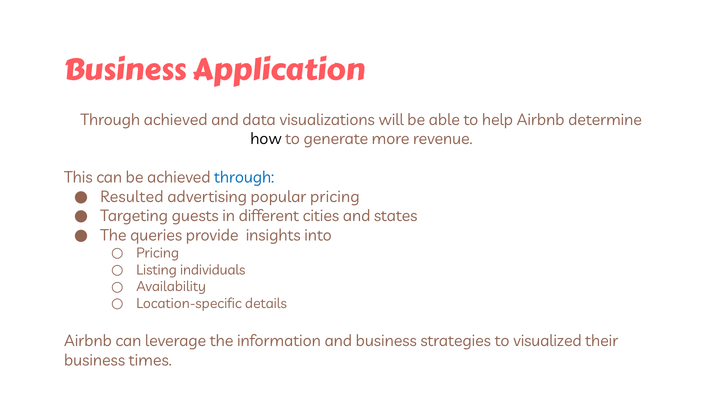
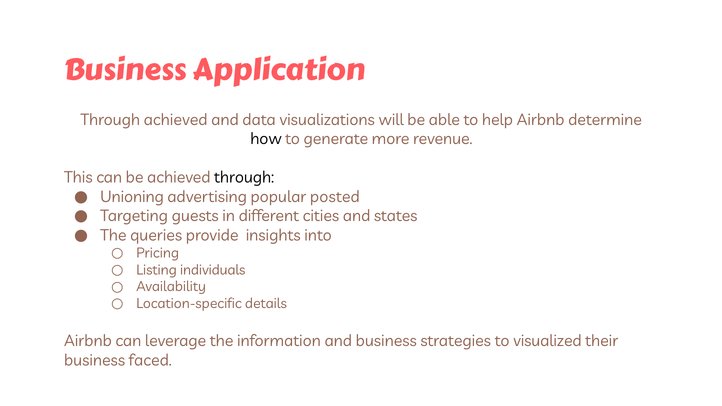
through colour: blue -> black (244, 178)
Resulted: Resulted -> Unioning (132, 197)
popular pricing: pricing -> posted (335, 197)
times: times -> faced (150, 360)
